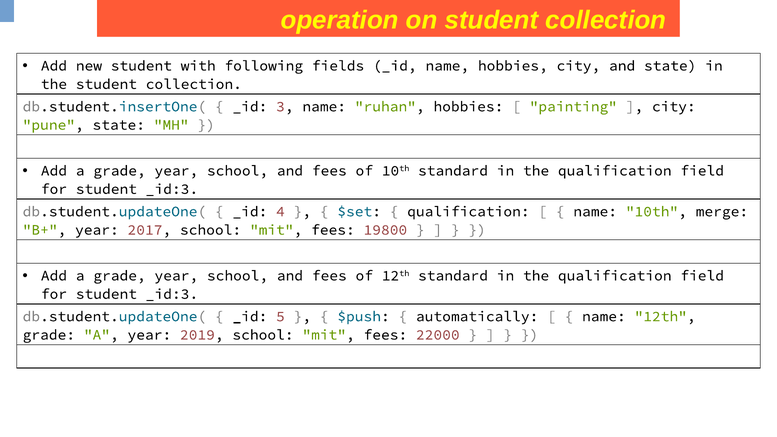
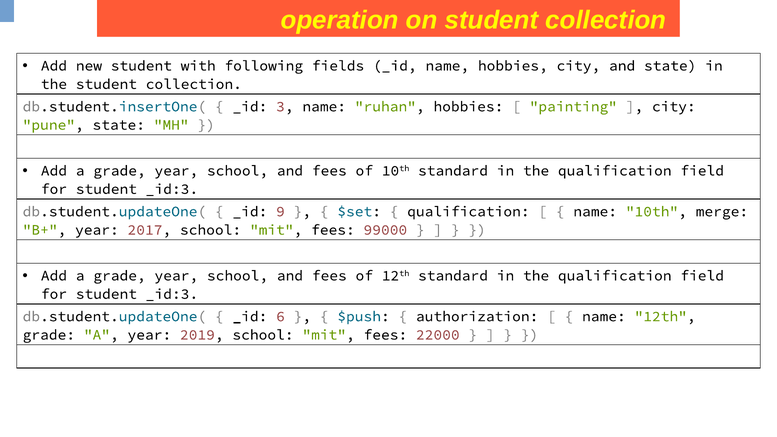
4: 4 -> 9 (280, 211)
19800: 19800 -> 99000 (385, 230)
5: 5 -> 6 (280, 316)
automatically: automatically -> authorization (477, 316)
